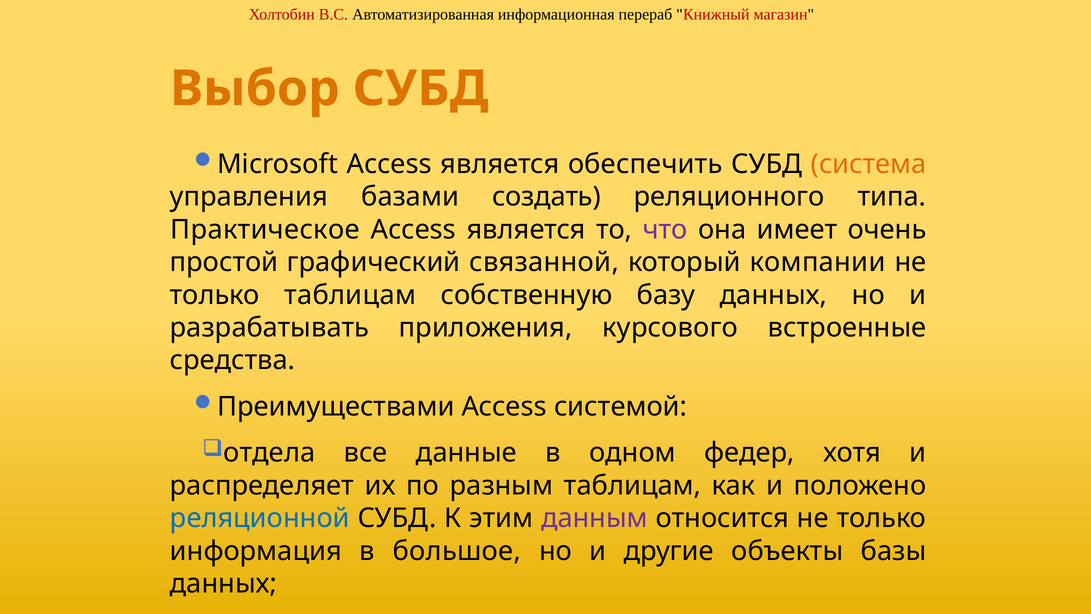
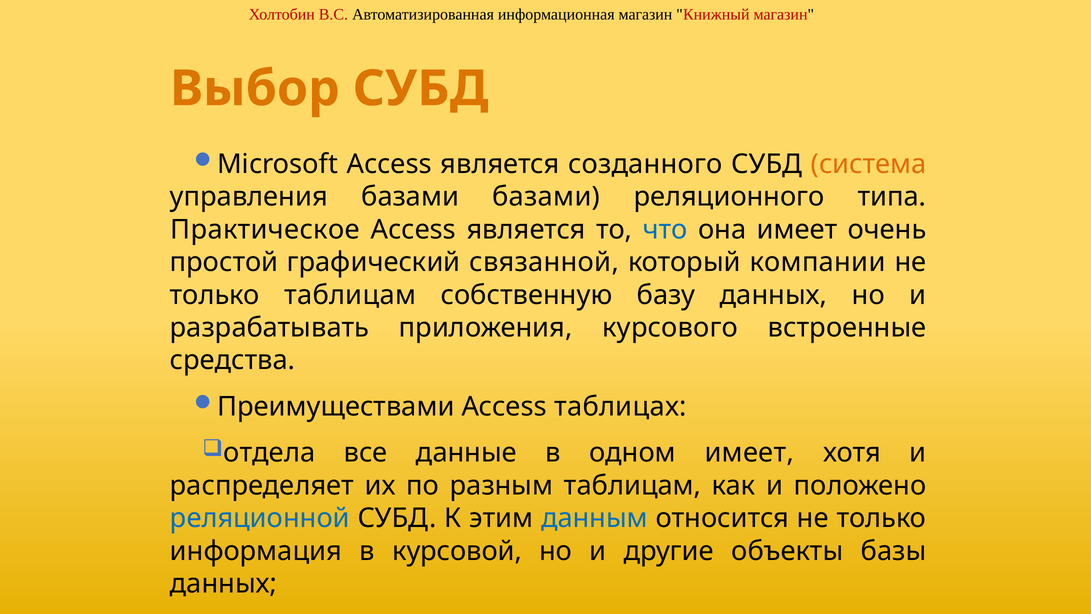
информационная перераб: перераб -> магазин (645, 15)
обеспечить: обеспечить -> созданного (645, 164)
базами создать: создать -> базами (546, 197)
что colour: purple -> blue (665, 229)
системой: системой -> таблицах (620, 406)
одном федер: федер -> имеет (749, 453)
данным colour: purple -> blue (594, 518)
большое: большое -> курсовой (457, 551)
